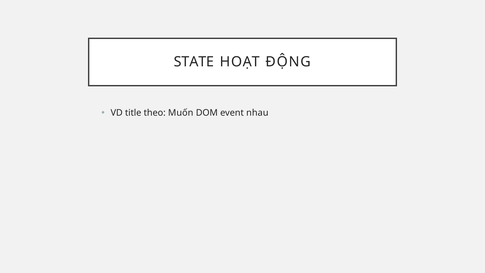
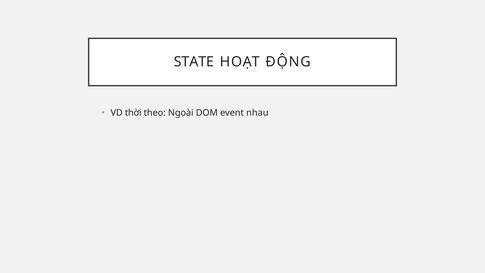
title: title -> thời (133, 113)
Muốn: Muốn -> Ngoài (181, 113)
